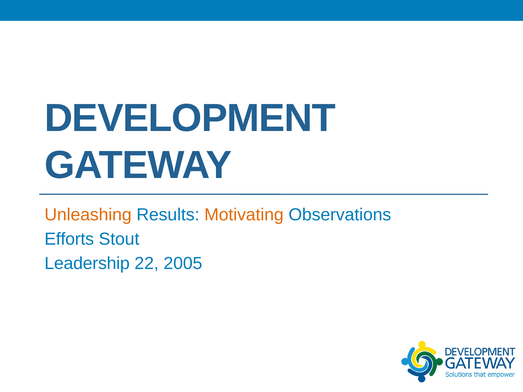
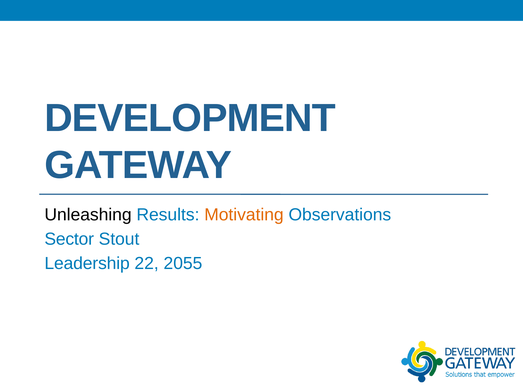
Unleashing colour: orange -> black (88, 215)
Efforts: Efforts -> Sector (69, 239)
2005: 2005 -> 2055 (183, 264)
